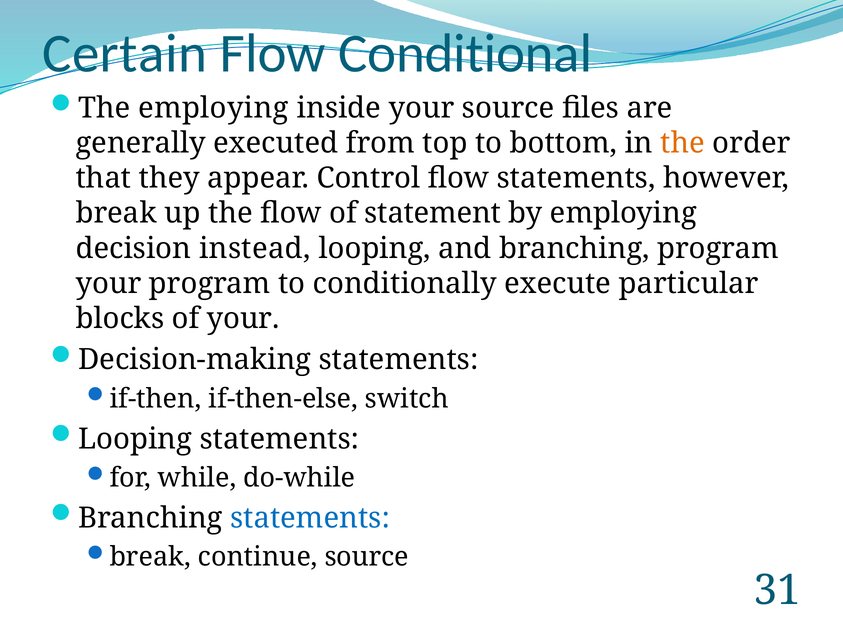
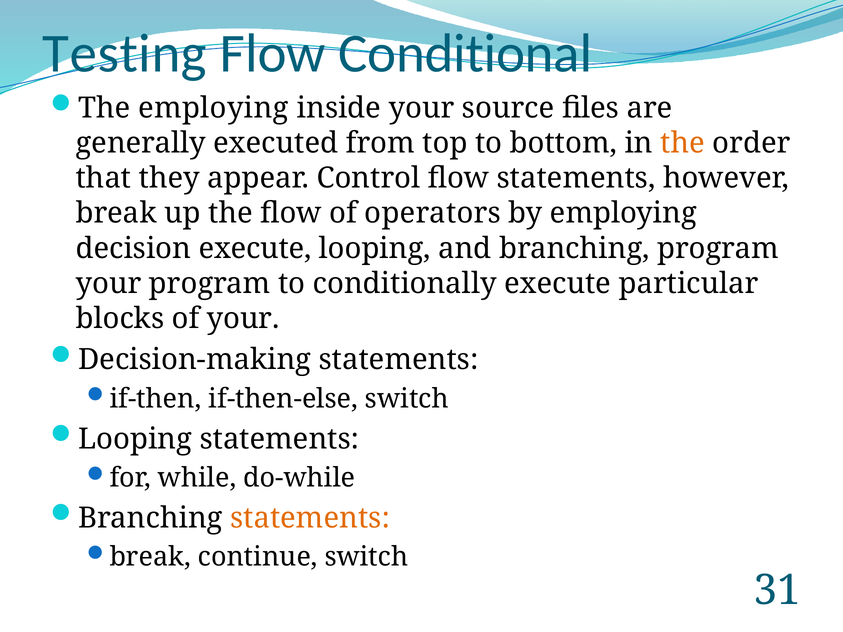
Certain: Certain -> Testing (125, 54)
statement: statement -> operators (433, 213)
decision instead: instead -> execute (255, 249)
statements colour: blue -> orange (310, 518)
continue source: source -> switch (366, 557)
